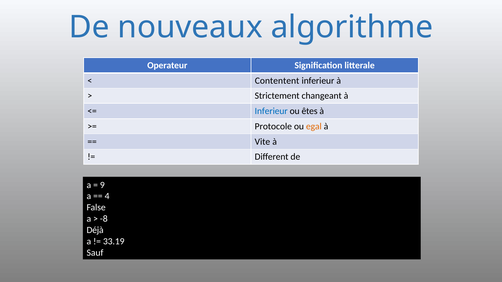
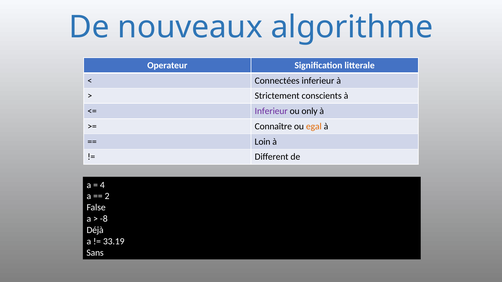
Contentent: Contentent -> Connectées (277, 81)
changeant: changeant -> conscients (322, 96)
Inferieur colour: blue -> purple (271, 111)
êtes: êtes -> only (310, 111)
Protocole: Protocole -> Connaître (273, 127)
Vite: Vite -> Loin (263, 142)
9: 9 -> 4 (102, 185)
4: 4 -> 2 (107, 196)
Sauf: Sauf -> Sans (95, 253)
